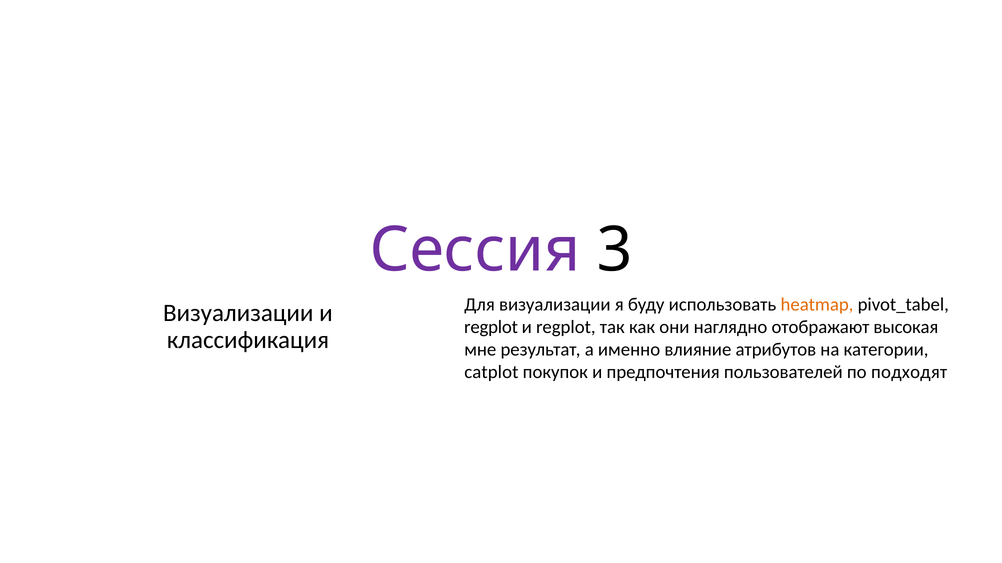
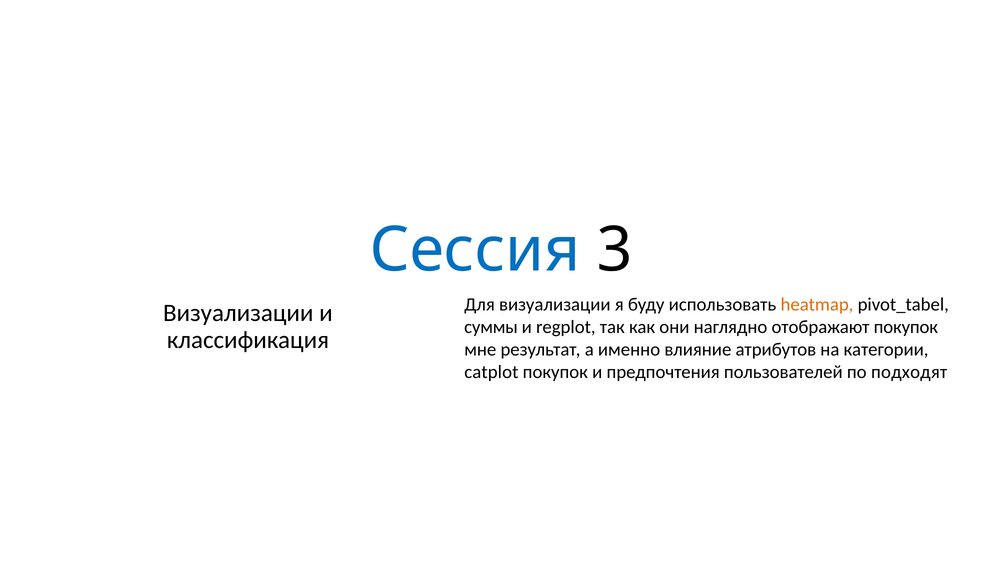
Сессия colour: purple -> blue (475, 250)
regplot: regplot -> суммы (491, 327)
отображают высокая: высокая -> покупок (906, 327)
